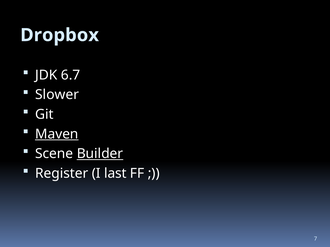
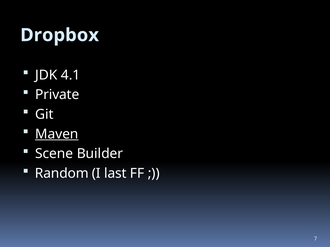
6.7: 6.7 -> 4.1 (71, 75)
Slower: Slower -> Private (57, 95)
Builder underline: present -> none (100, 154)
Register: Register -> Random (62, 174)
